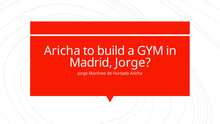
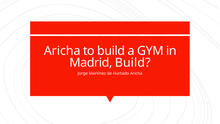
Madrid Jorge: Jorge -> Build (133, 63)
